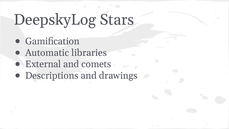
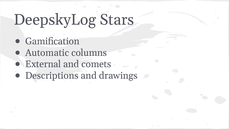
libraries: libraries -> columns (89, 53)
